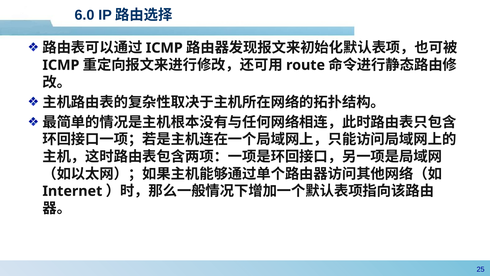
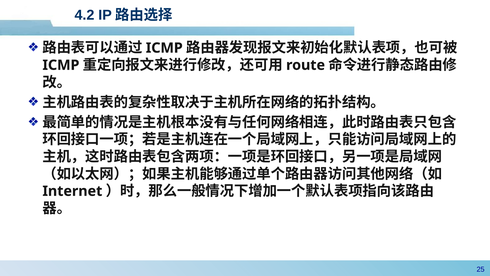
6.0: 6.0 -> 4.2 (84, 15)
